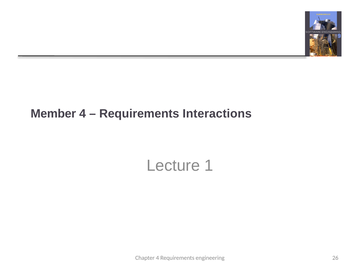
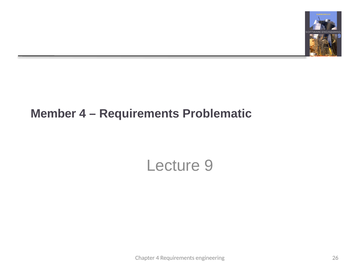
Interactions: Interactions -> Problematic (217, 114)
1: 1 -> 9 (209, 165)
